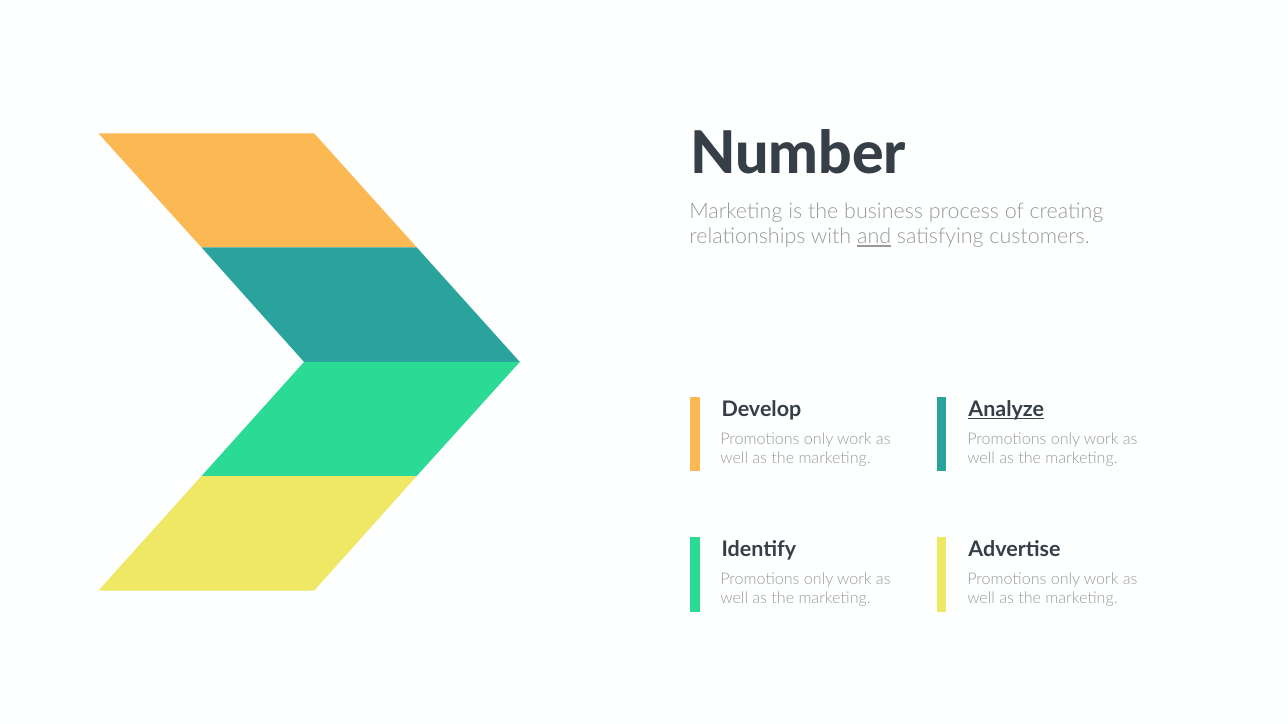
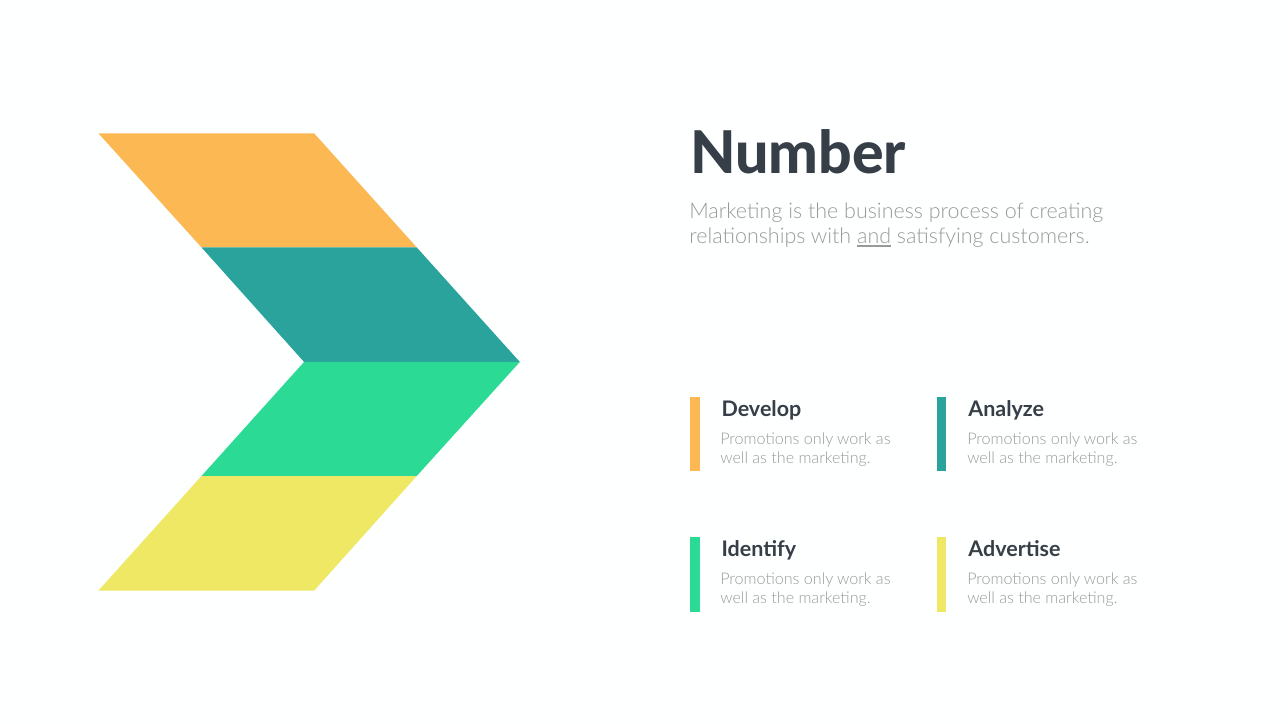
Analyze underline: present -> none (1006, 409)
